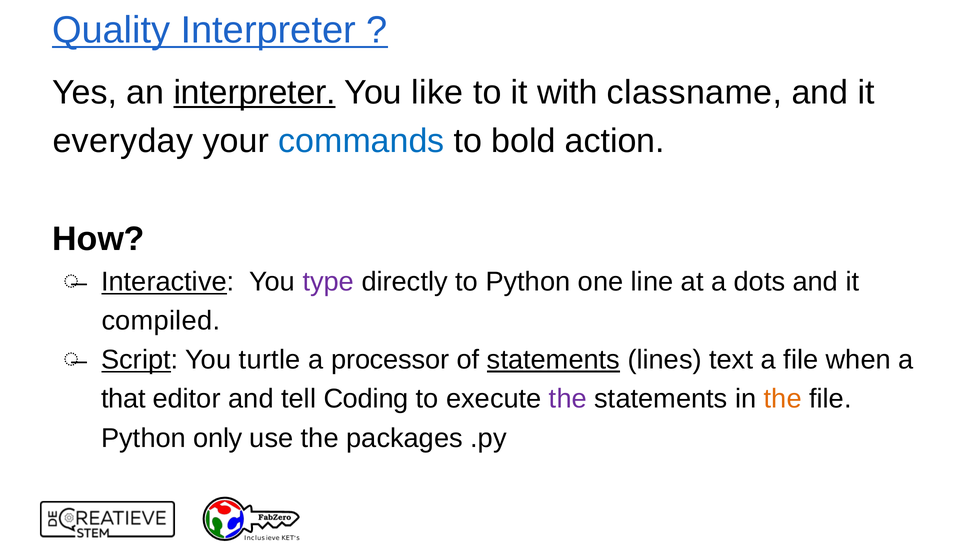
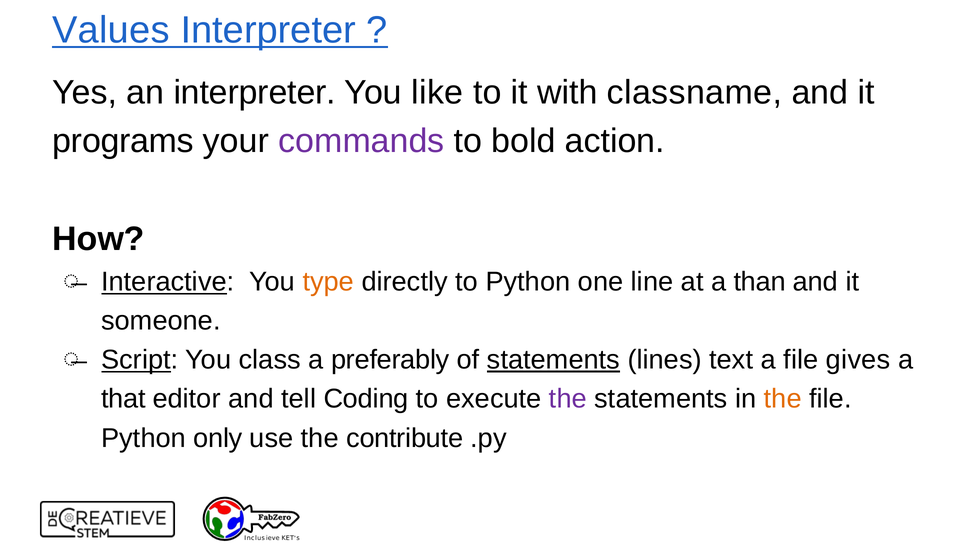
Quality: Quality -> Values (111, 30)
interpreter underline: present -> none (255, 93)
everyday: everyday -> programs (123, 141)
commands colour: blue -> purple (361, 141)
type colour: purple -> orange (328, 282)
dots: dots -> than (760, 282)
compiled: compiled -> someone (161, 321)
turtle: turtle -> class (270, 360)
processor: processor -> preferably (390, 360)
when: when -> gives (858, 360)
packages: packages -> contribute (405, 439)
